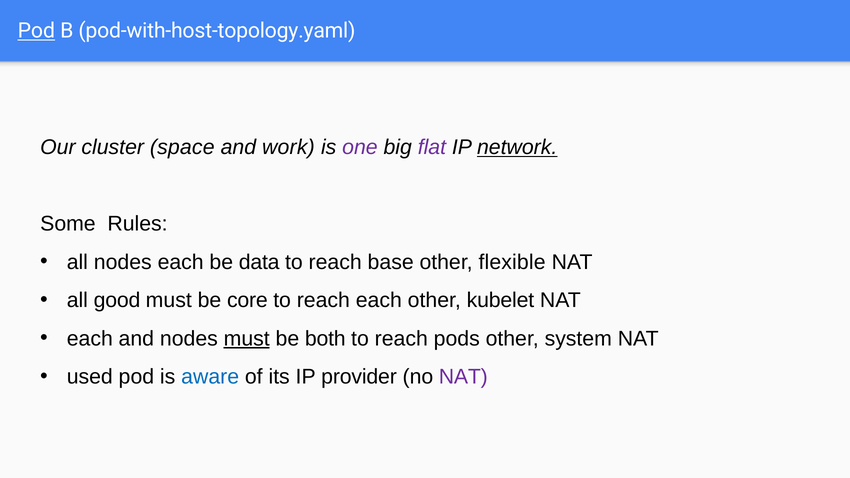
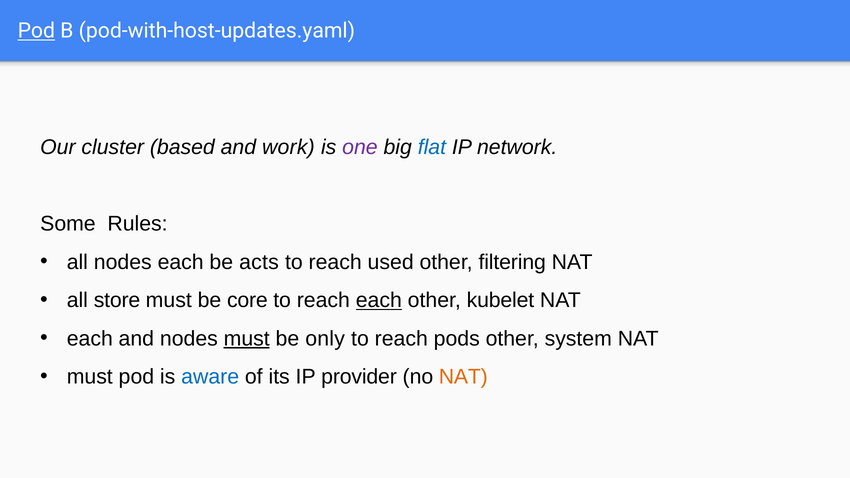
pod-with-host-topology.yaml: pod-with-host-topology.yaml -> pod-with-host-updates.yaml (217, 31)
space: space -> based (182, 147)
flat colour: purple -> blue (432, 147)
network underline: present -> none (517, 147)
data: data -> acts (259, 262)
base: base -> used (391, 262)
flexible: flexible -> filtering (512, 262)
good: good -> store (117, 300)
each underline: none -> present (379, 300)
both: both -> only (325, 339)
used: used -> must (90, 377)
NAT colour: purple -> orange (463, 377)
